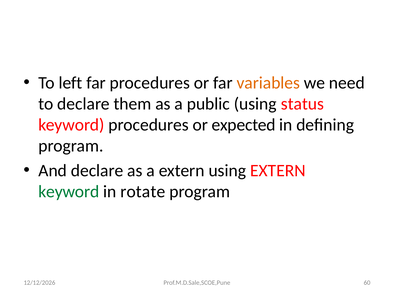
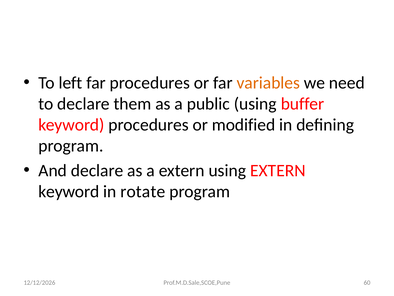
status: status -> buffer (303, 104)
expected: expected -> modified (244, 125)
keyword colour: green -> black (69, 191)
